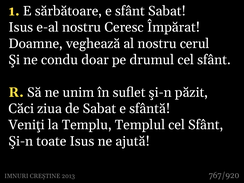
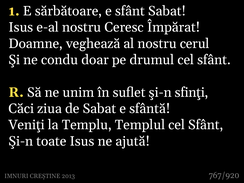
păzit: păzit -> sfinţi (192, 92)
